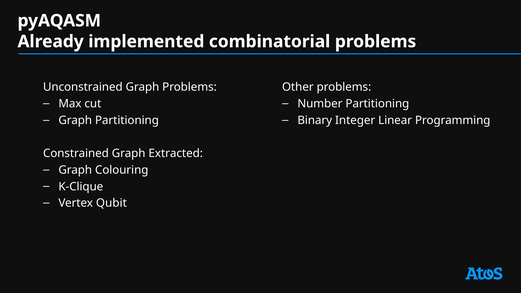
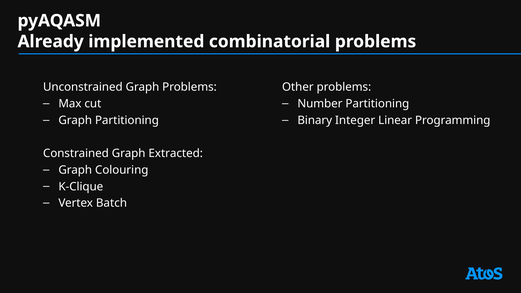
Qubit: Qubit -> Batch (111, 203)
